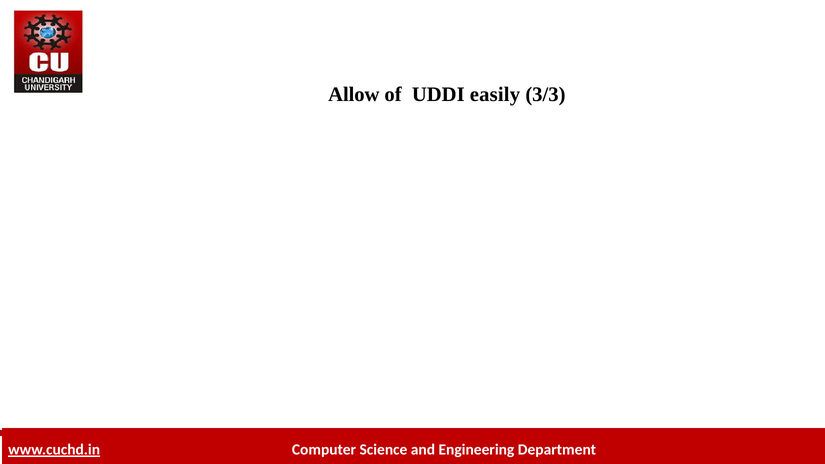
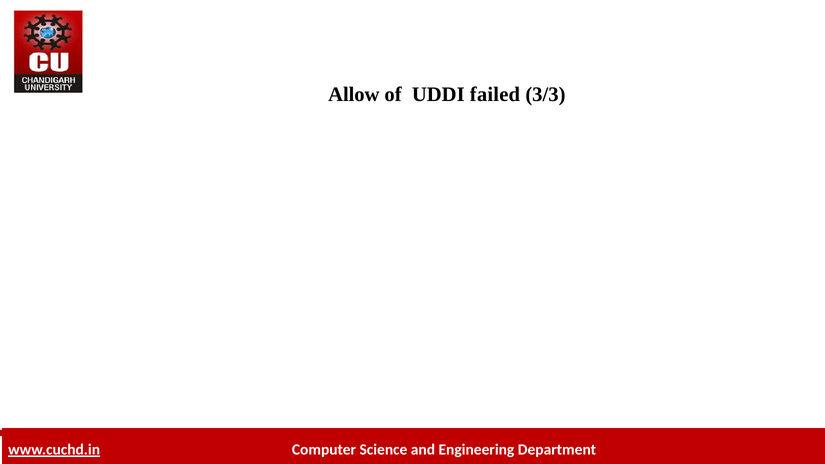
easily: easily -> failed (495, 94)
